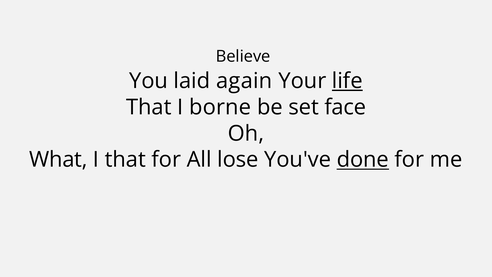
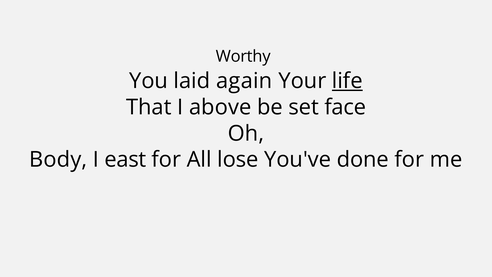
Believe: Believe -> Worthy (243, 56)
borne: borne -> above (220, 107)
What: What -> Body (58, 160)
I that: that -> east (125, 160)
done underline: present -> none (363, 160)
